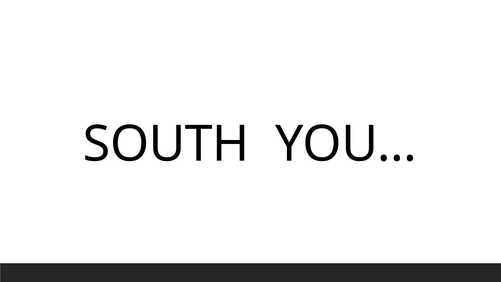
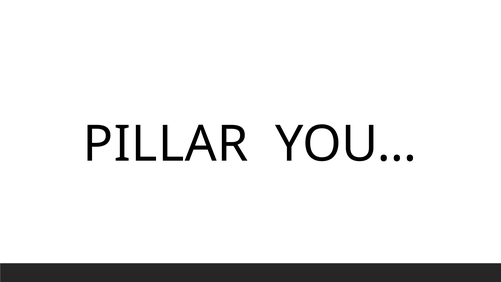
SOUTH: SOUTH -> PILLAR (166, 144)
